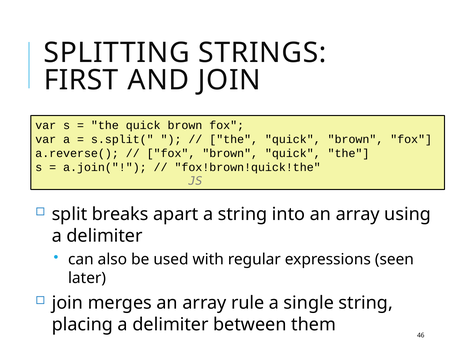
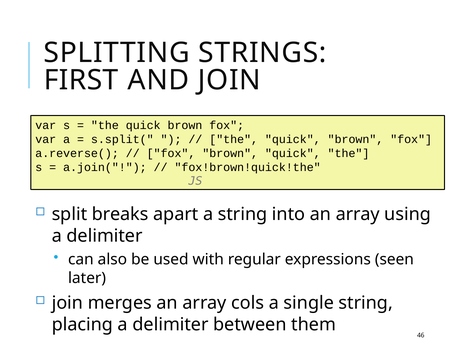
rule: rule -> cols (248, 303)
